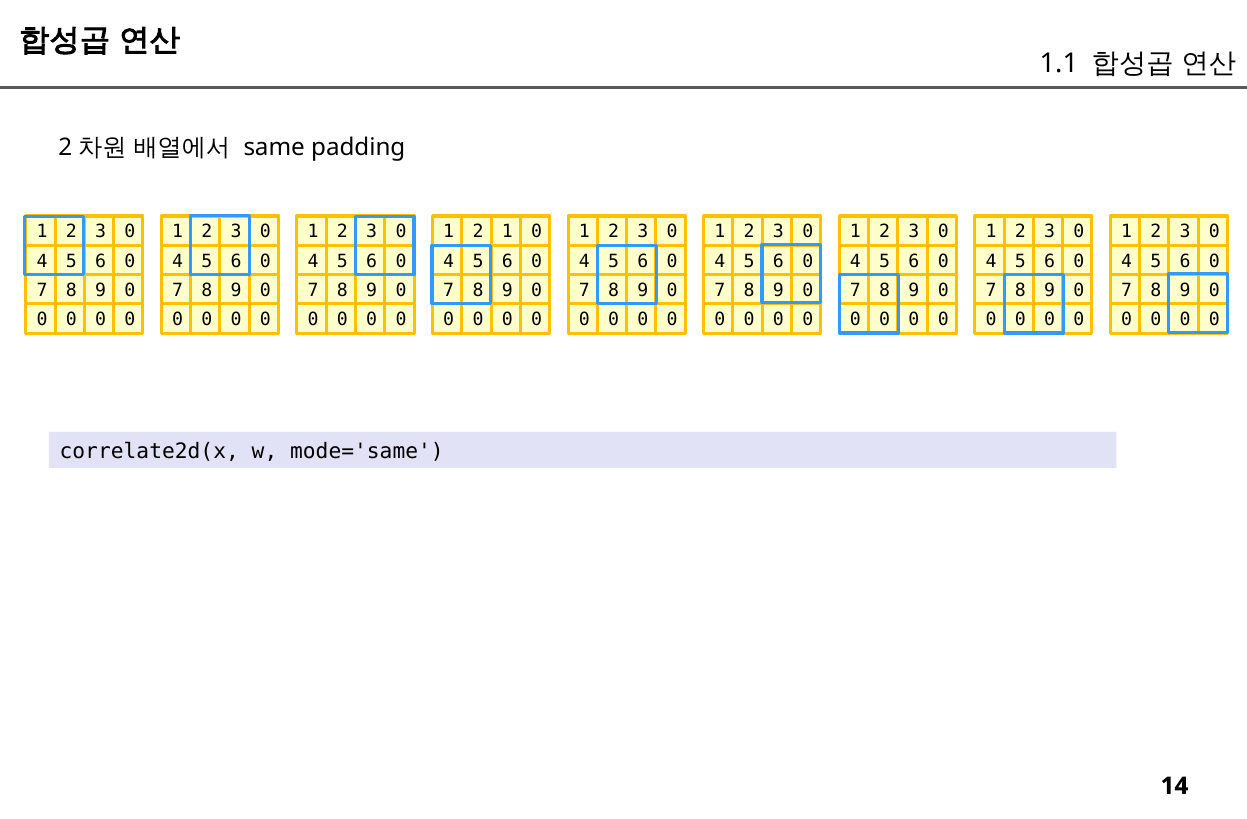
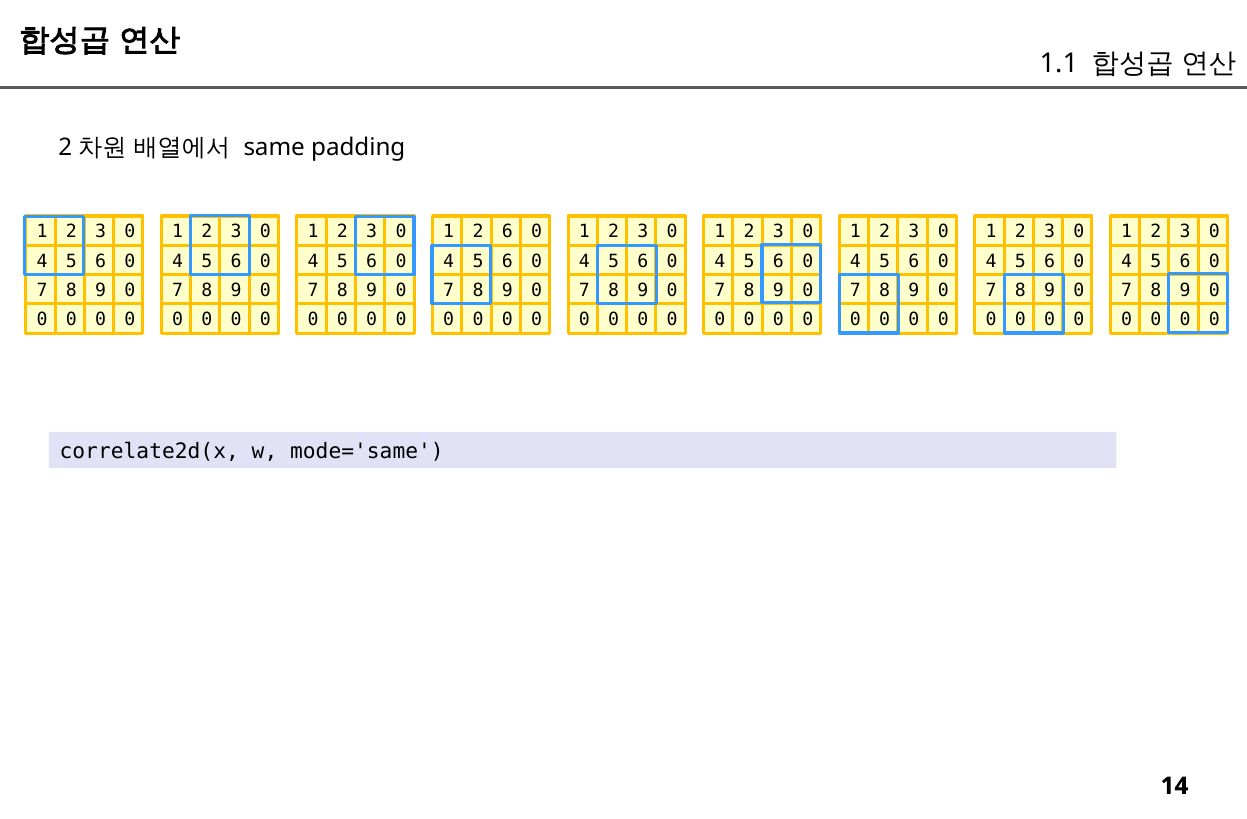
2 1: 1 -> 6 (507, 232)
